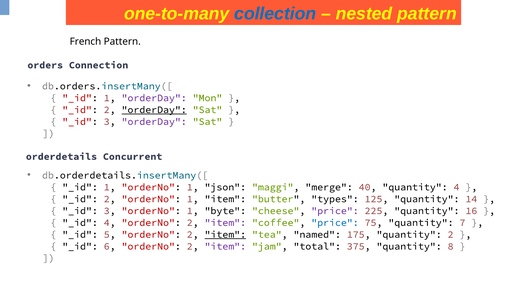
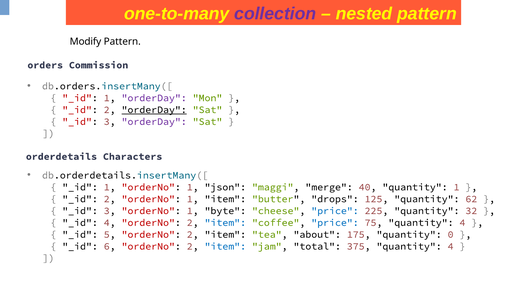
collection colour: blue -> purple (275, 14)
French: French -> Modify (85, 41)
Connection: Connection -> Commission (99, 65)
Concurrent: Concurrent -> Characters (133, 157)
quantity 4: 4 -> 1 (457, 187)
types: types -> drops (335, 199)
14: 14 -> 62 (471, 199)
price colour: purple -> blue (335, 211)
16: 16 -> 32 (471, 211)
item colour: purple -> blue (225, 223)
75 quantity 7: 7 -> 4 (462, 223)
item underline: present -> none (225, 235)
named: named -> about (317, 235)
quantity 2: 2 -> 0 (451, 235)
item colour: purple -> blue (225, 247)
375 quantity 8: 8 -> 4 (451, 247)
